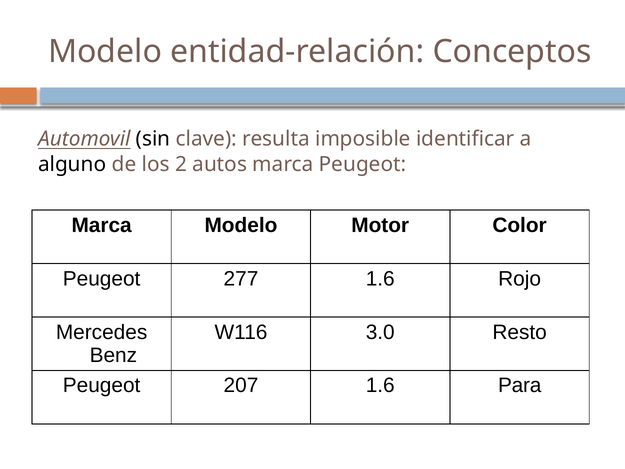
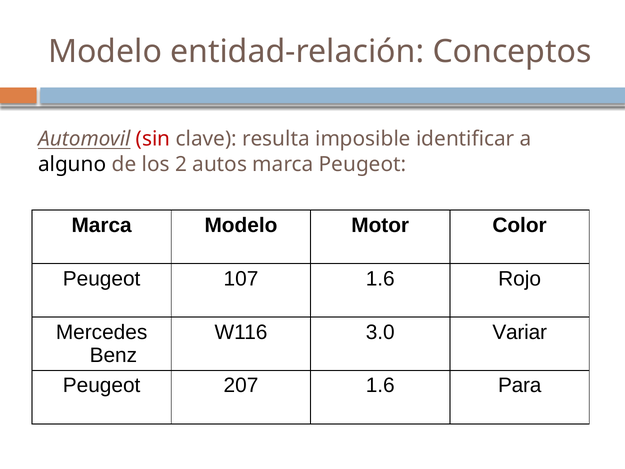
sin colour: black -> red (153, 139)
277: 277 -> 107 (241, 279)
Resto: Resto -> Variar (520, 332)
